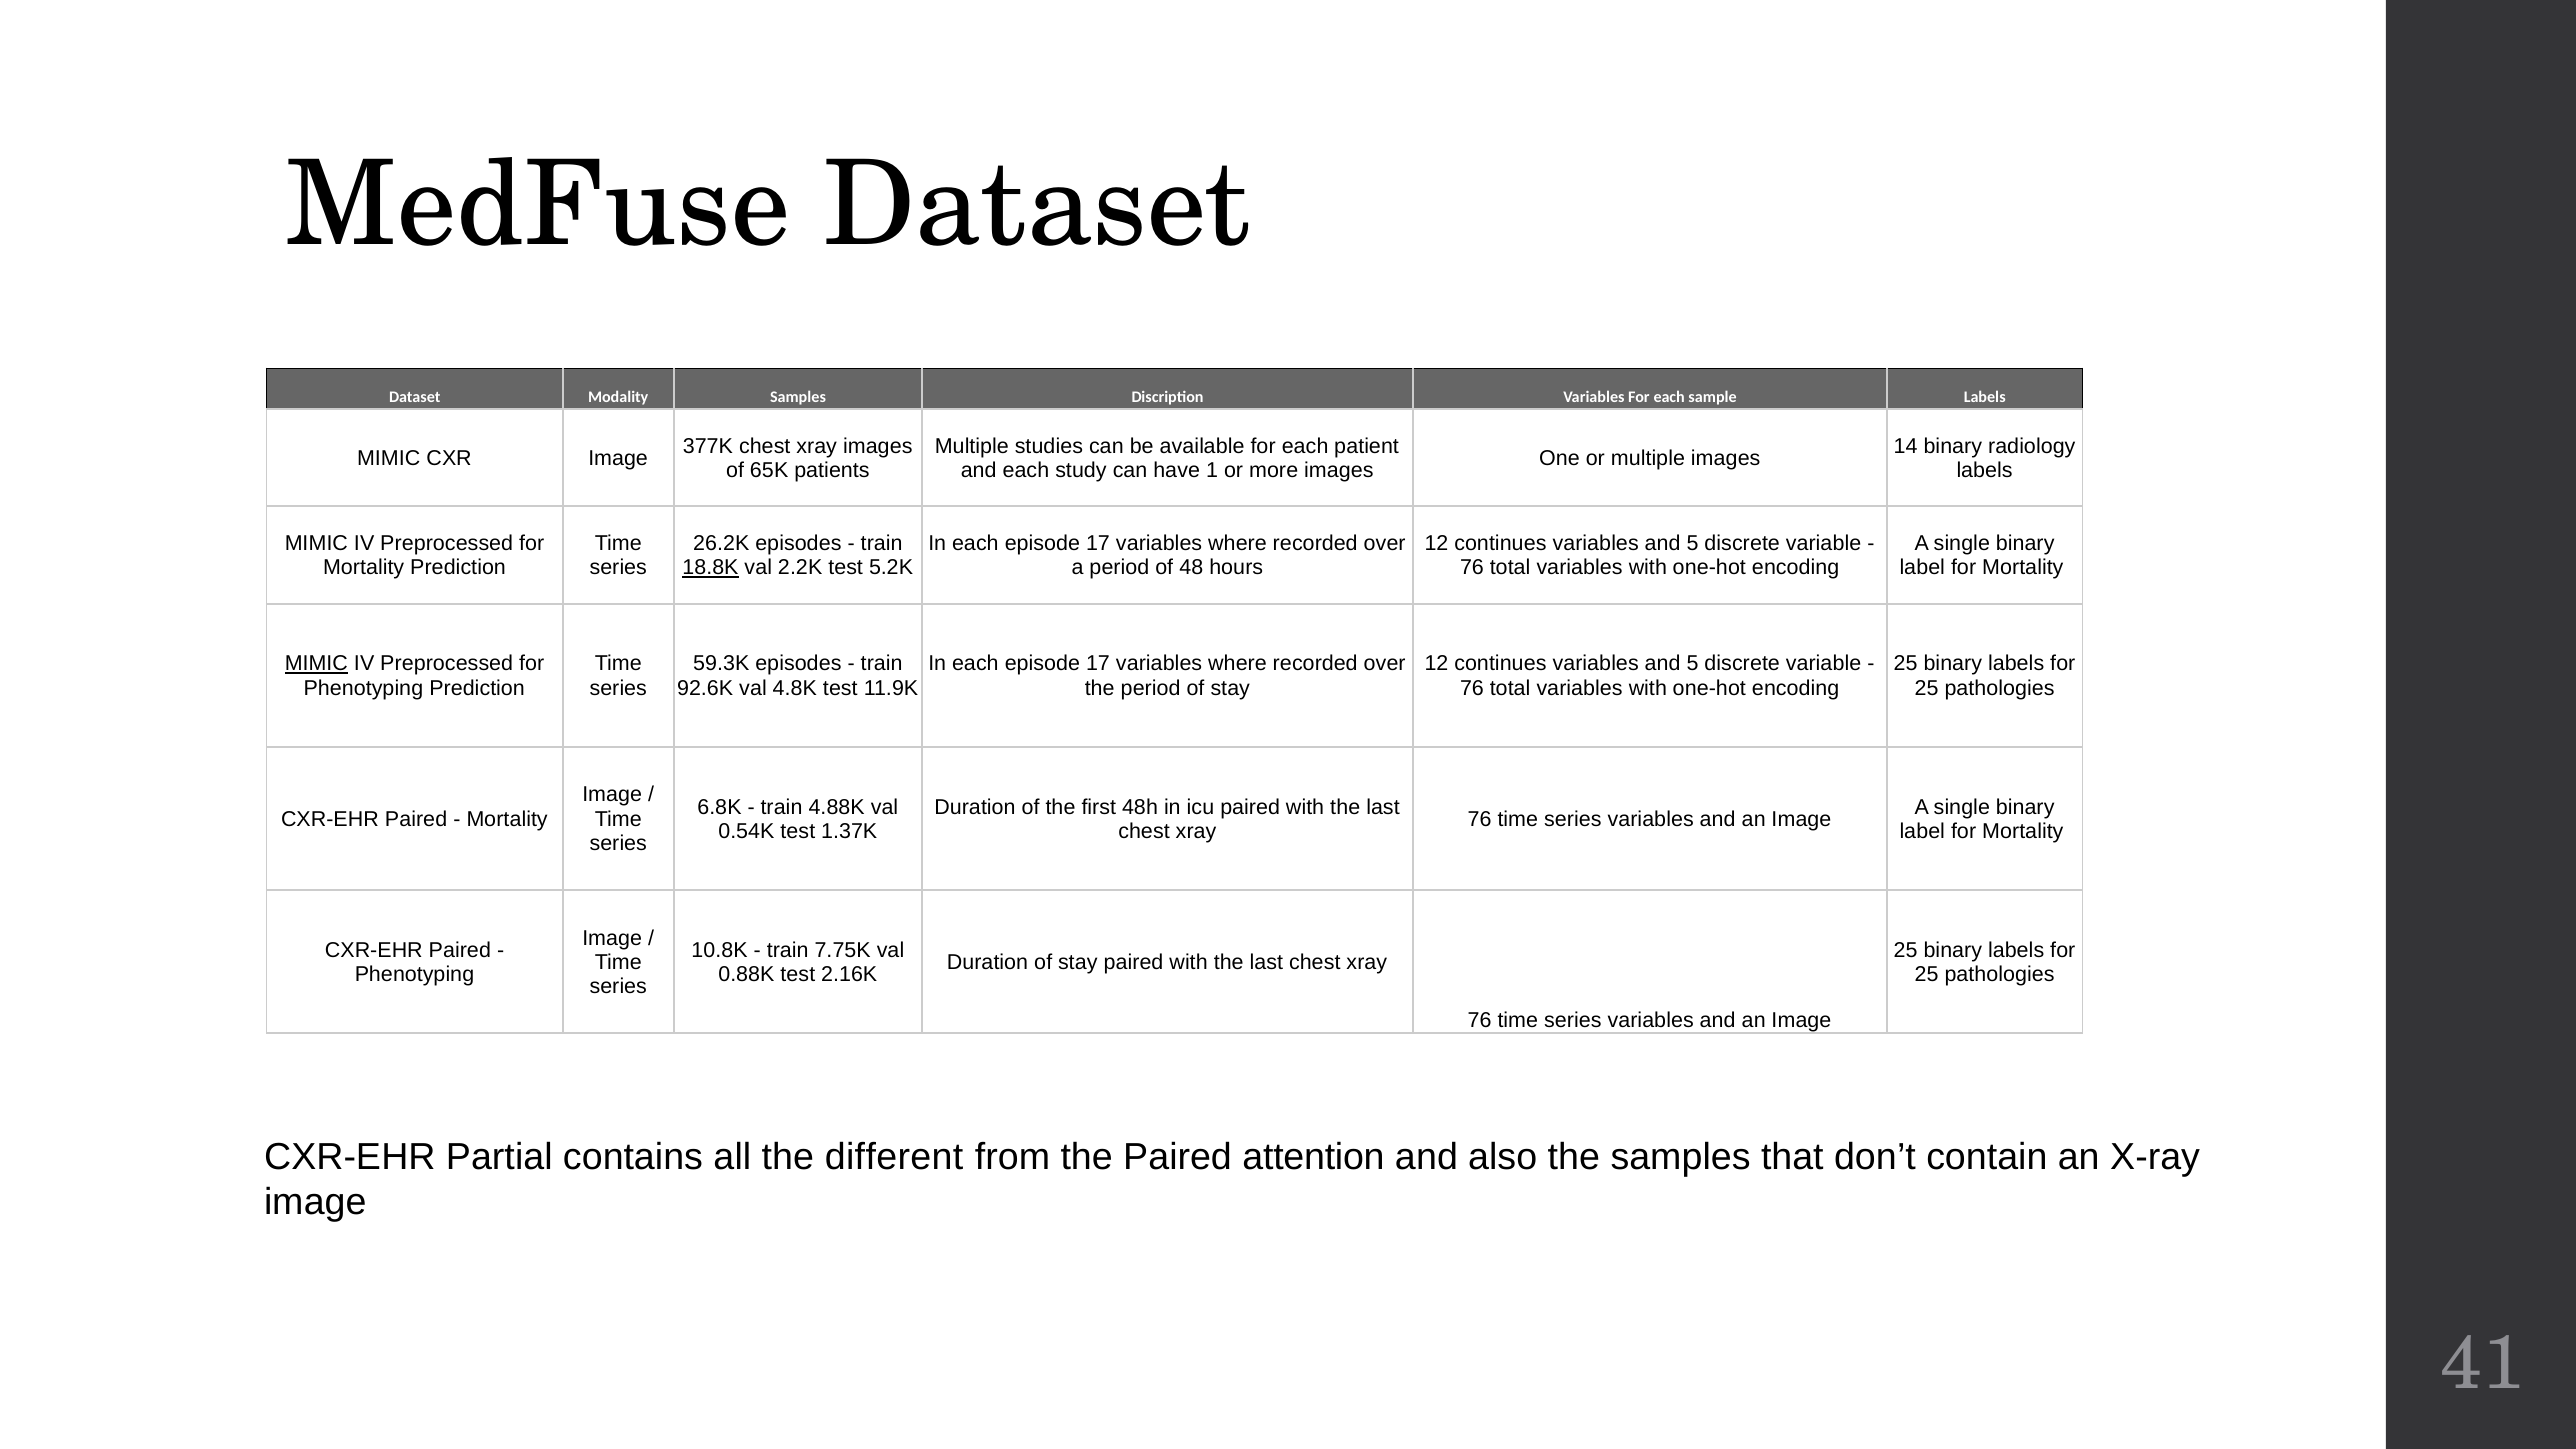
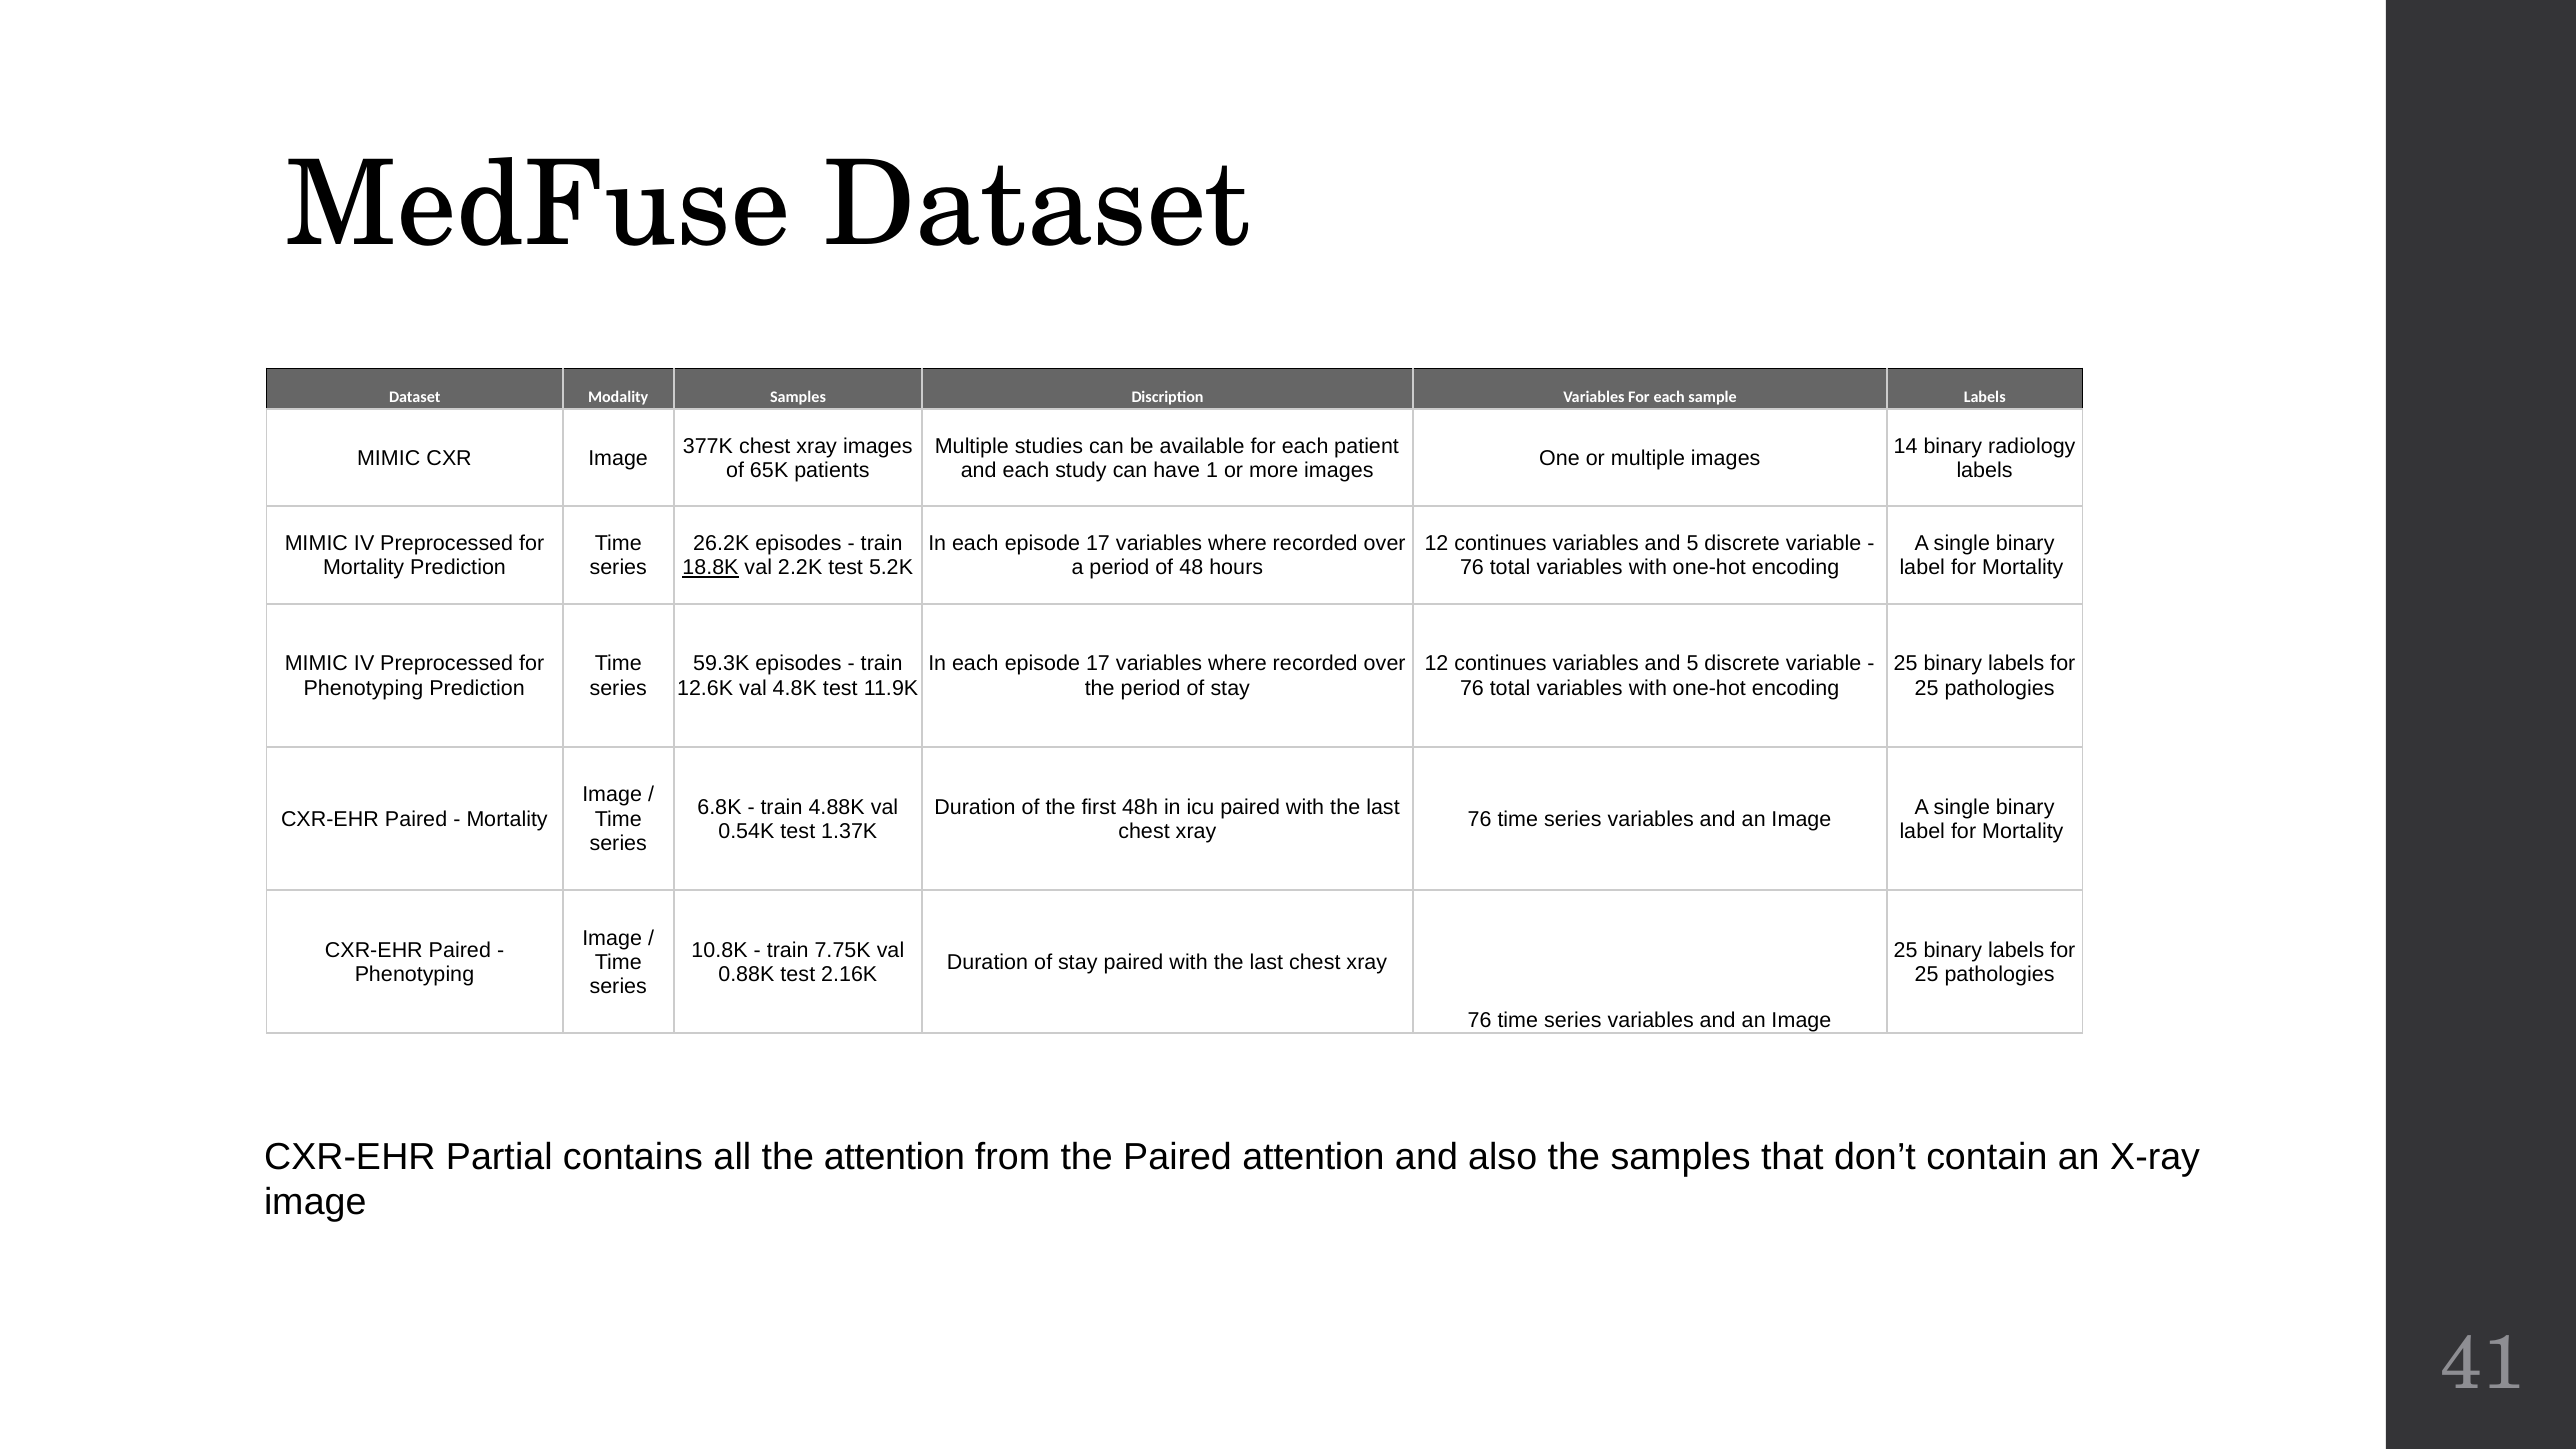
MIMIC underline: present -> none (316, 664)
92.6K: 92.6K -> 12.6K (705, 688)
the different: different -> attention (894, 1157)
